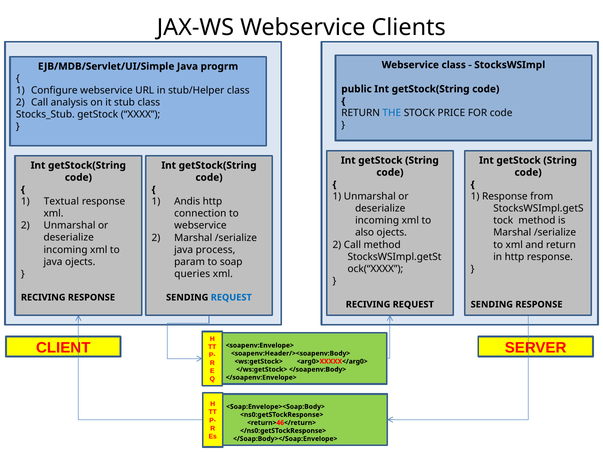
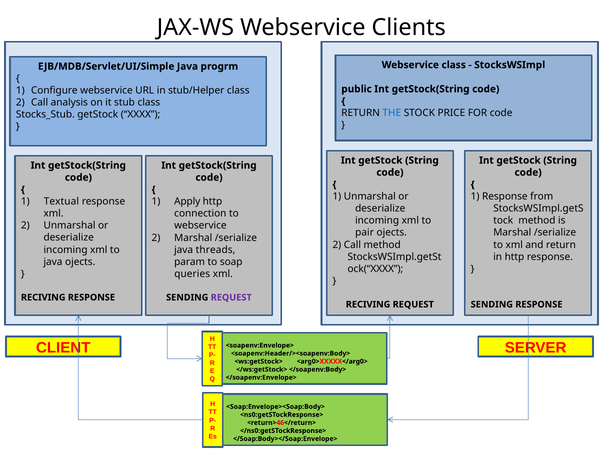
Andis: Andis -> Apply (187, 202)
also: also -> pair (365, 233)
process: process -> threads (216, 250)
REQUEST colour: blue -> purple (231, 298)
